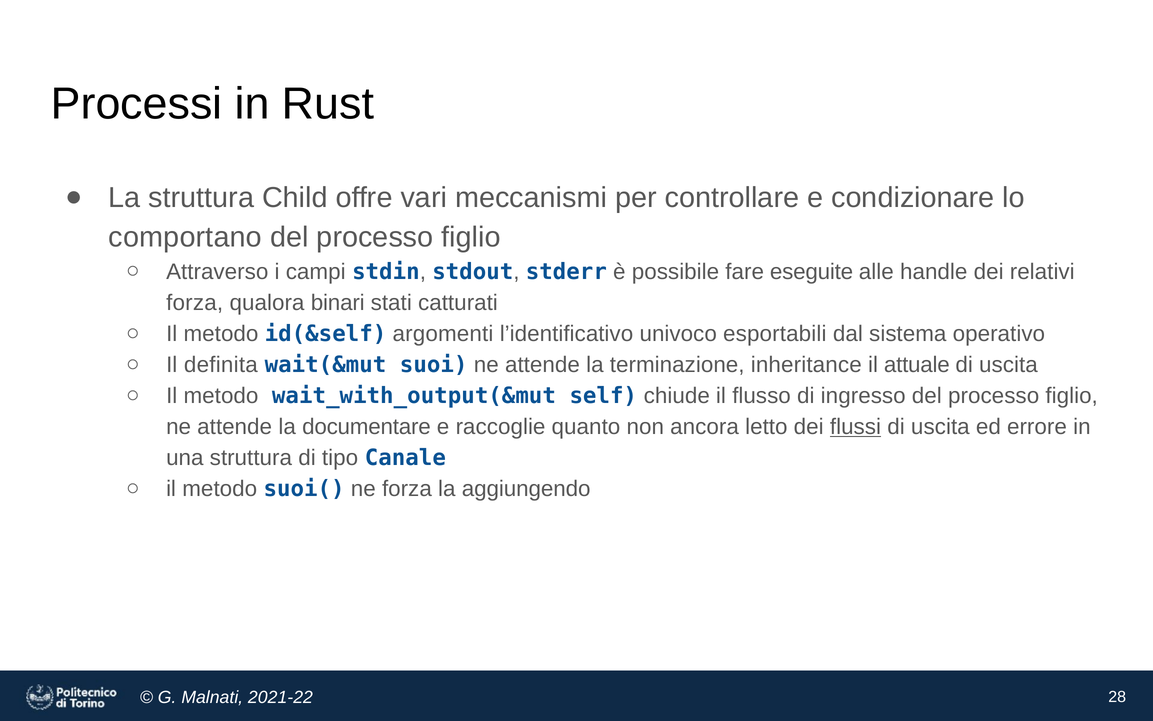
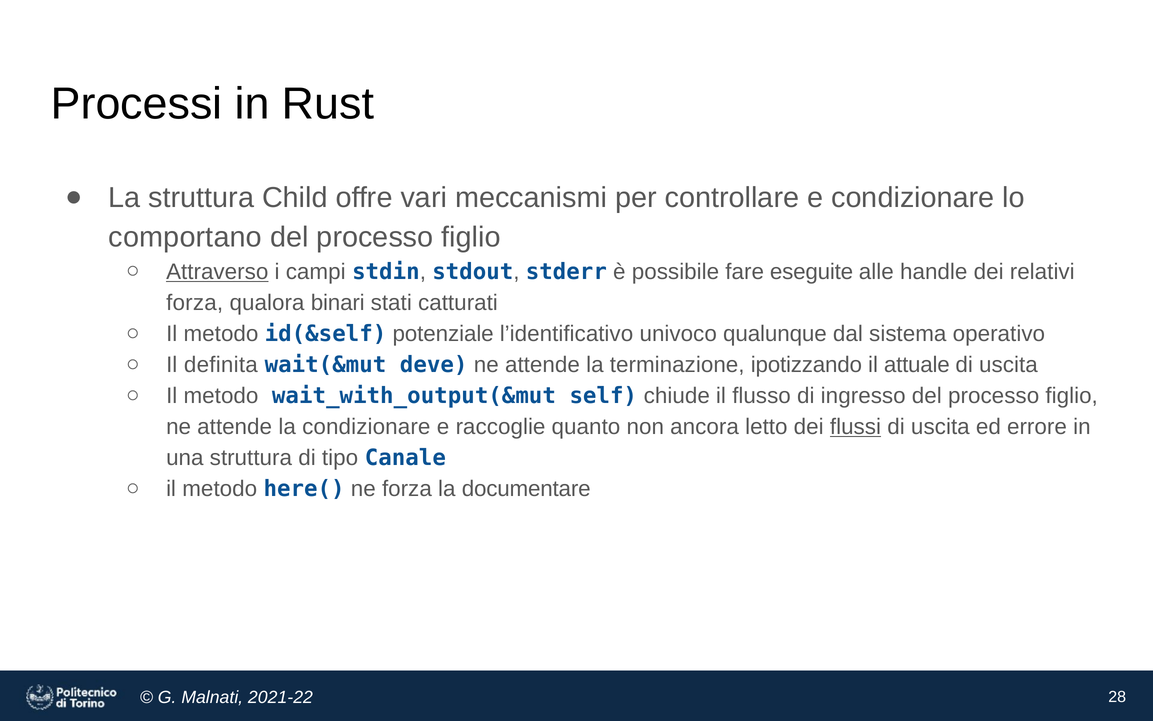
Attraverso underline: none -> present (217, 272)
argomenti: argomenti -> potenziale (443, 334)
esportabili: esportabili -> qualunque (775, 334)
suoi: suoi -> deve (434, 365)
inheritance: inheritance -> ipotizzando (806, 365)
la documentare: documentare -> condizionare (366, 427)
suoi(: suoi( -> here( (304, 489)
aggiungendo: aggiungendo -> documentare (526, 489)
